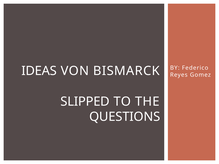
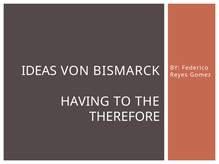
SLIPPED: SLIPPED -> HAVING (85, 102)
QUESTIONS: QUESTIONS -> THEREFORE (125, 117)
